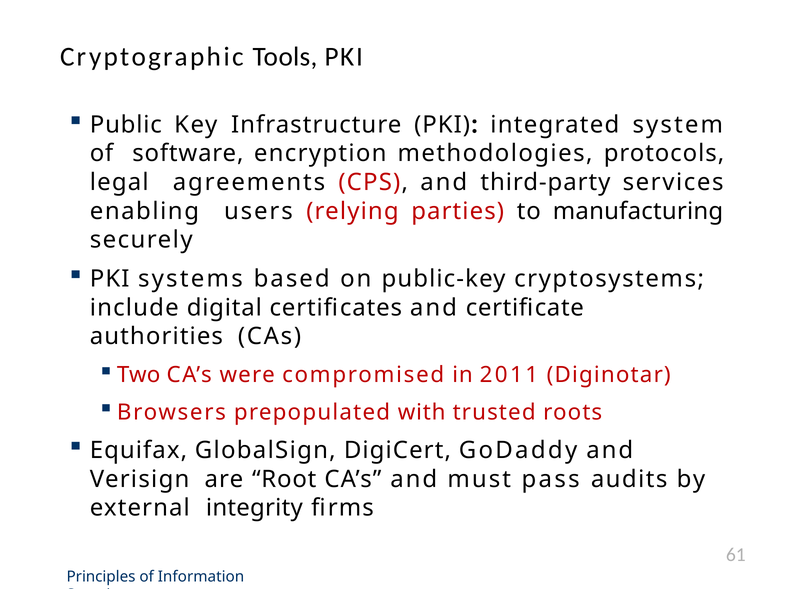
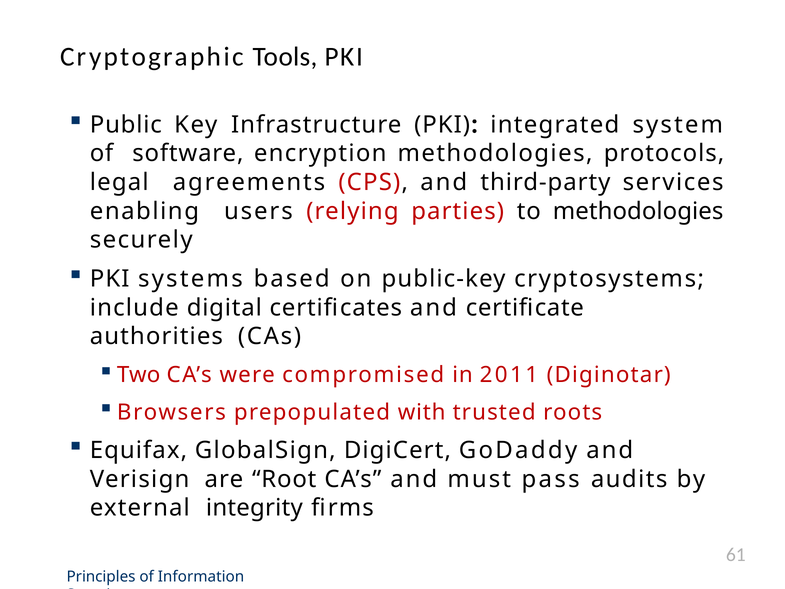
to manufacturing: manufacturing -> methodologies (638, 211)
